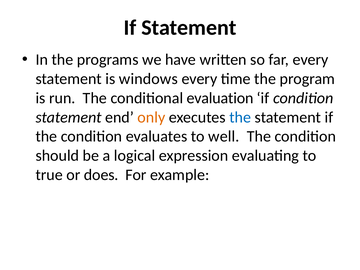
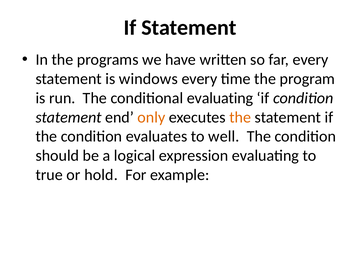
conditional evaluation: evaluation -> evaluating (220, 98)
the colour: blue -> orange (240, 117)
does: does -> hold (101, 175)
